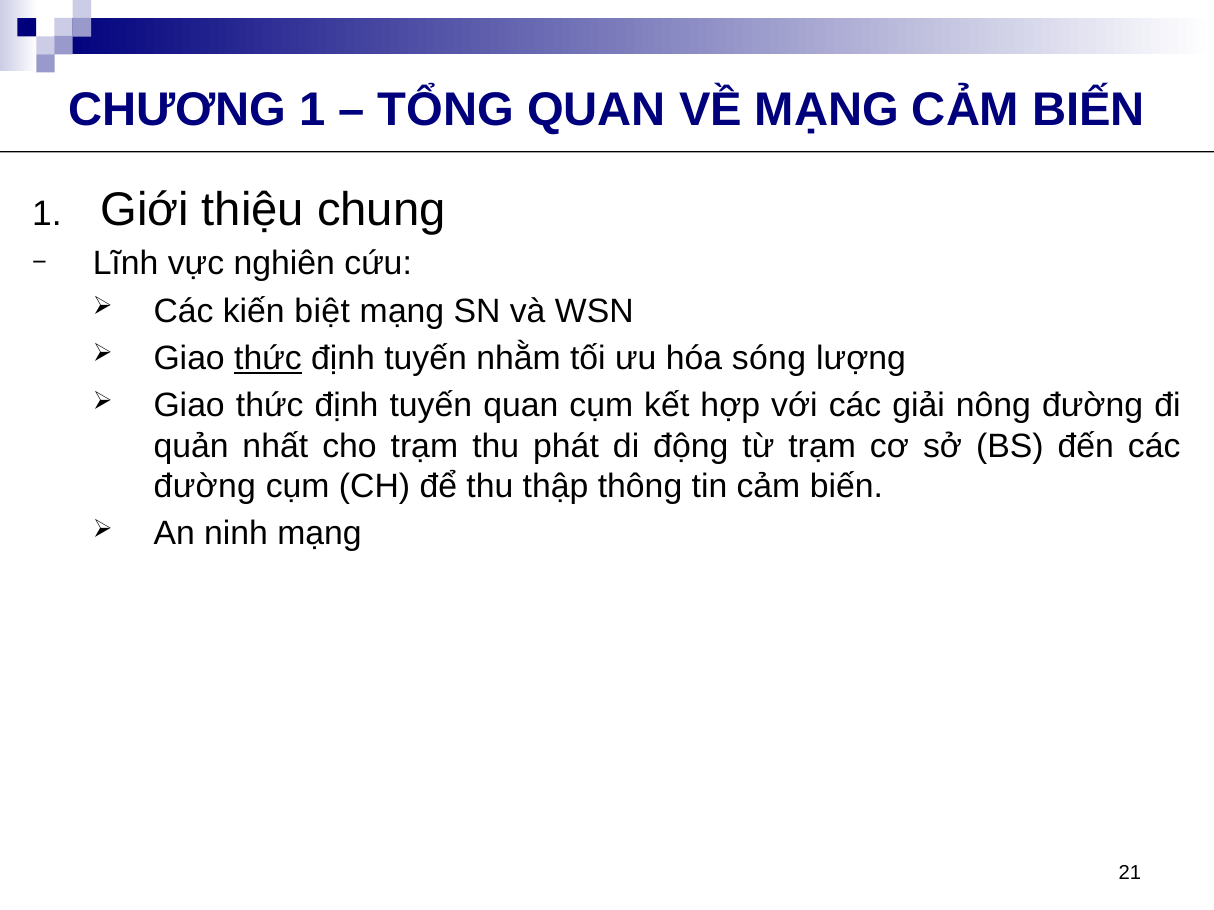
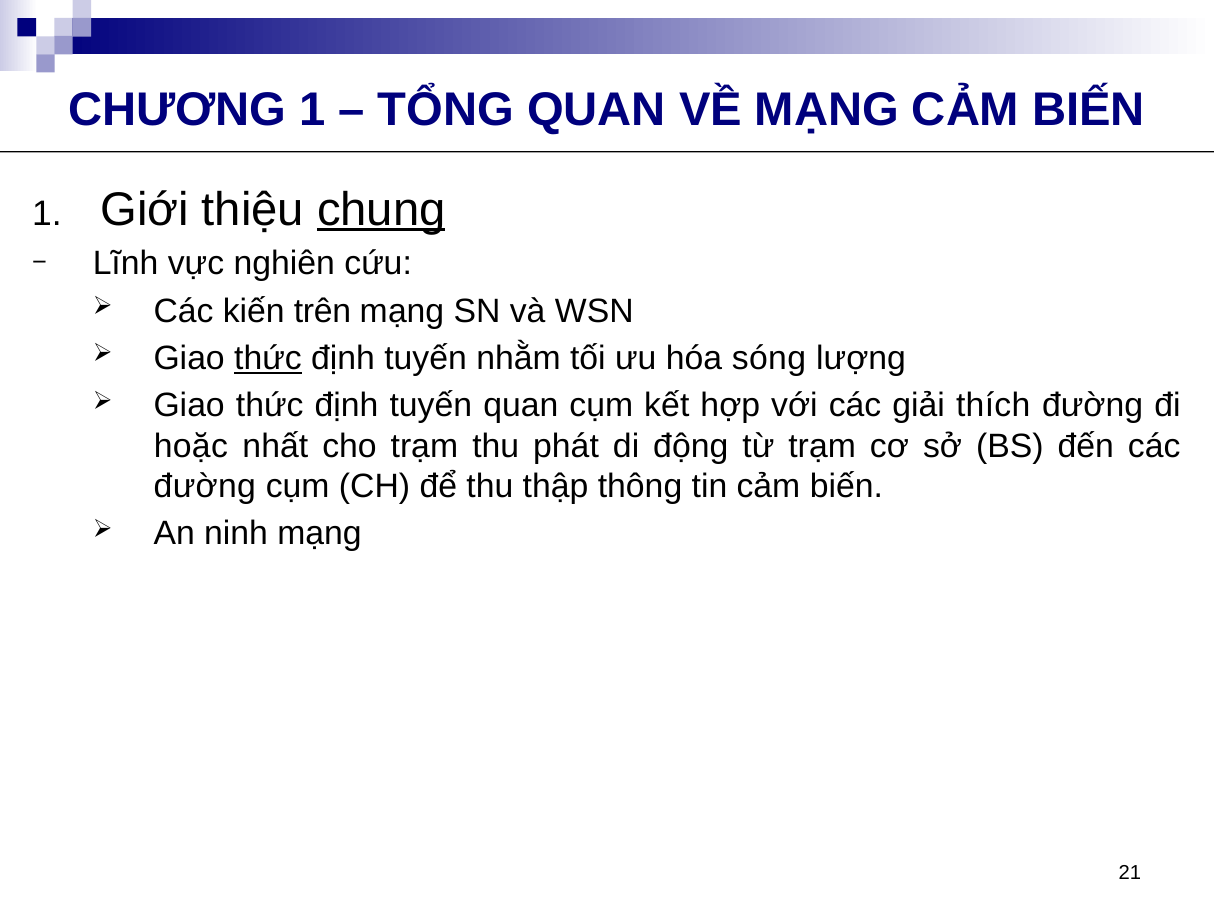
chung underline: none -> present (381, 210)
biệt: biệt -> trên (323, 311)
nông: nông -> thích (993, 406)
quản: quản -> hoặc (191, 446)
